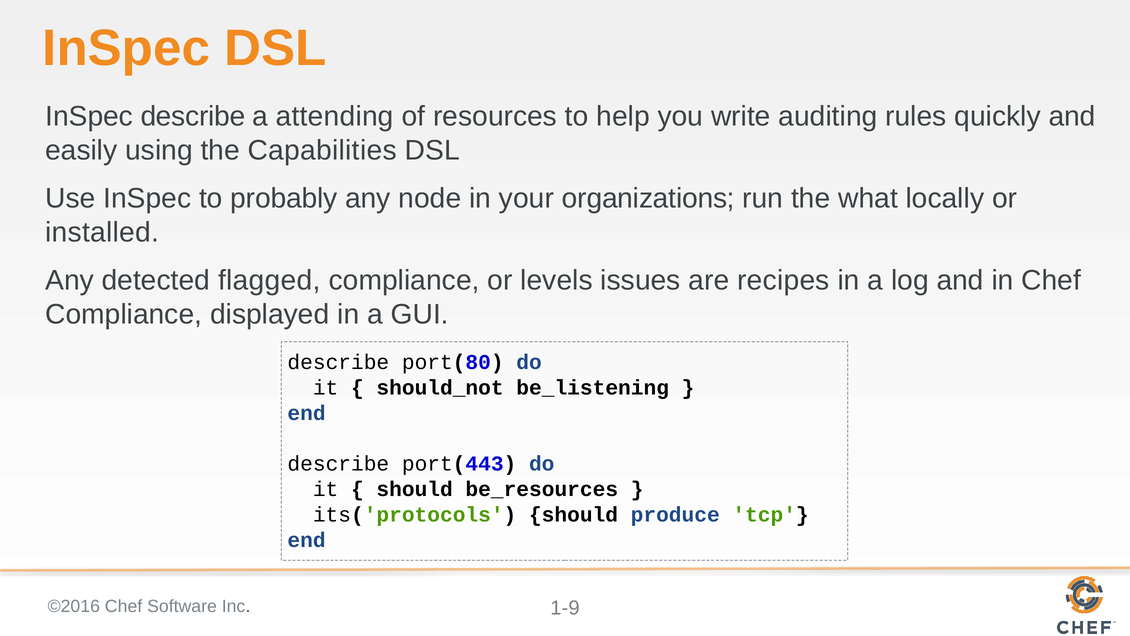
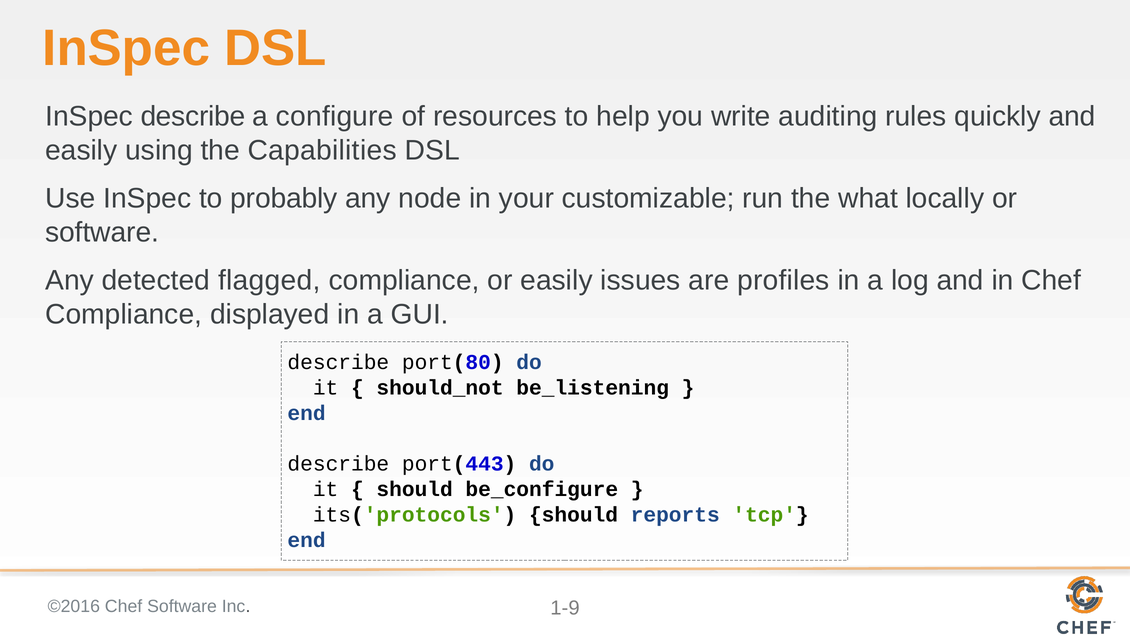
attending: attending -> configure (335, 116)
organizations: organizations -> customizable (648, 198)
installed: installed -> software (102, 232)
or levels: levels -> easily (557, 280)
recipes: recipes -> profiles (783, 280)
be_resources: be_resources -> be_configure (542, 489)
produce: produce -> reports (675, 515)
